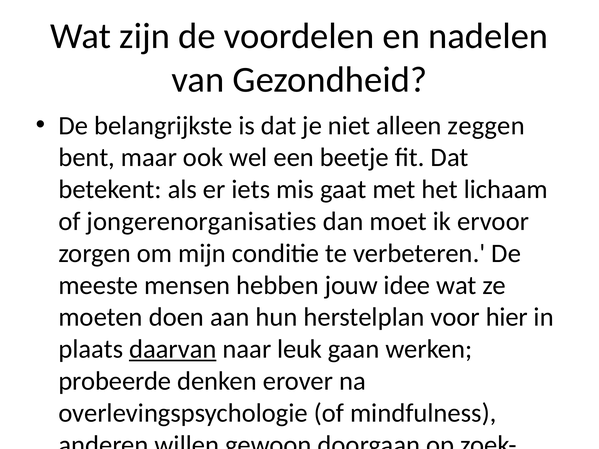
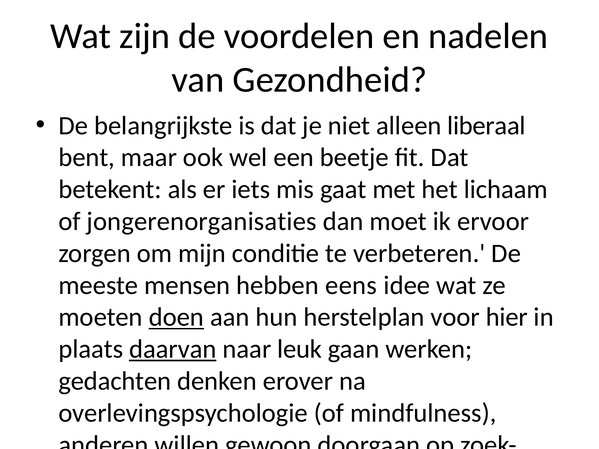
zeggen: zeggen -> liberaal (486, 126)
jouw: jouw -> eens (351, 285)
doen underline: none -> present (176, 317)
probeerde: probeerde -> gedachten (115, 381)
